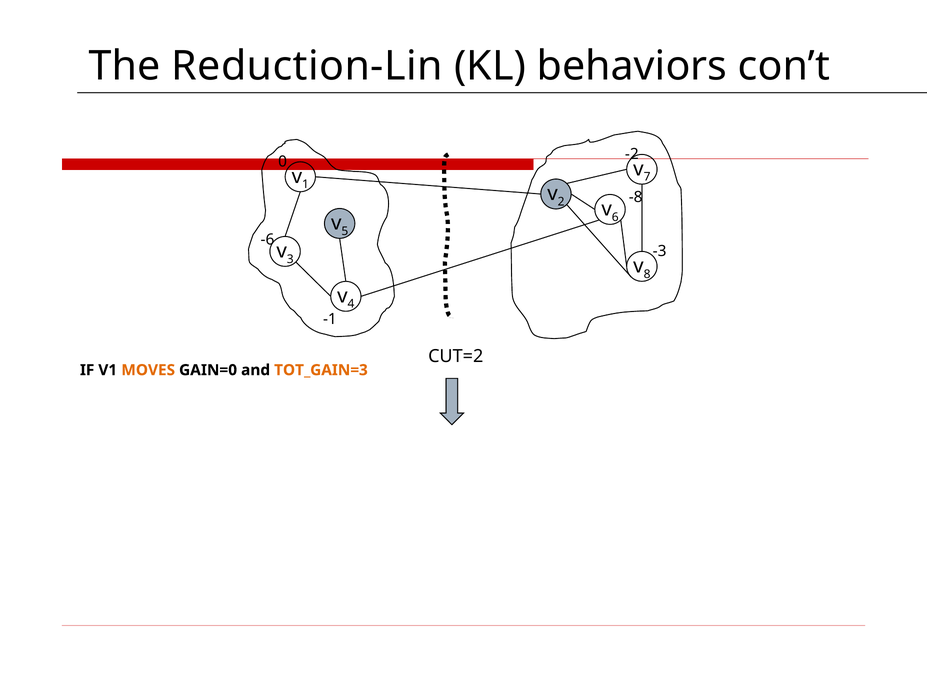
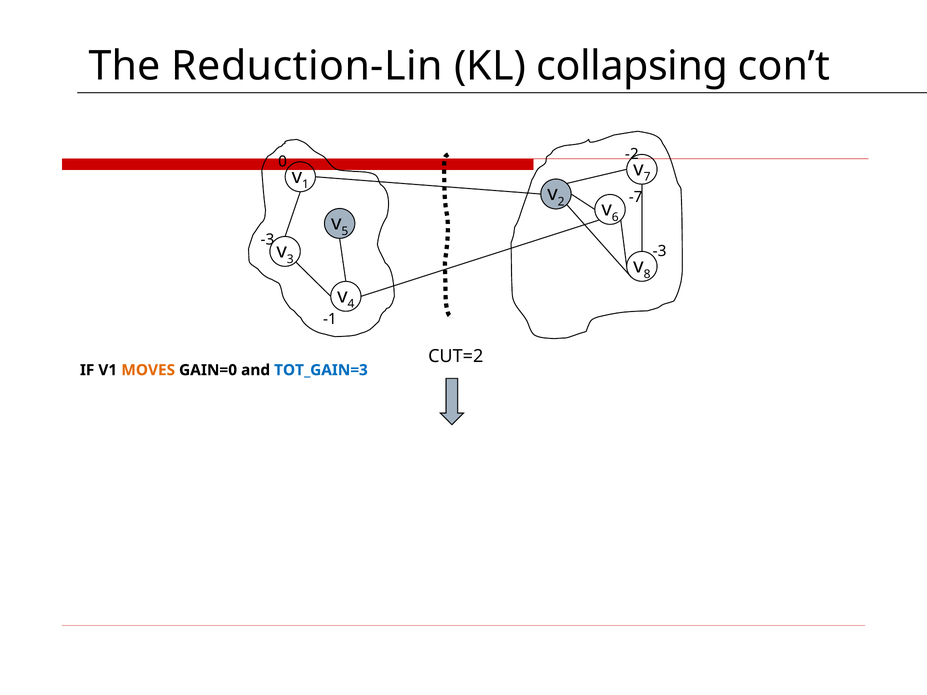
behaviors: behaviors -> collapsing (632, 66)
-8: -8 -> -7 (636, 197)
-6: -6 -> -3 (267, 240)
TOT_GAIN=3 colour: orange -> blue (321, 370)
